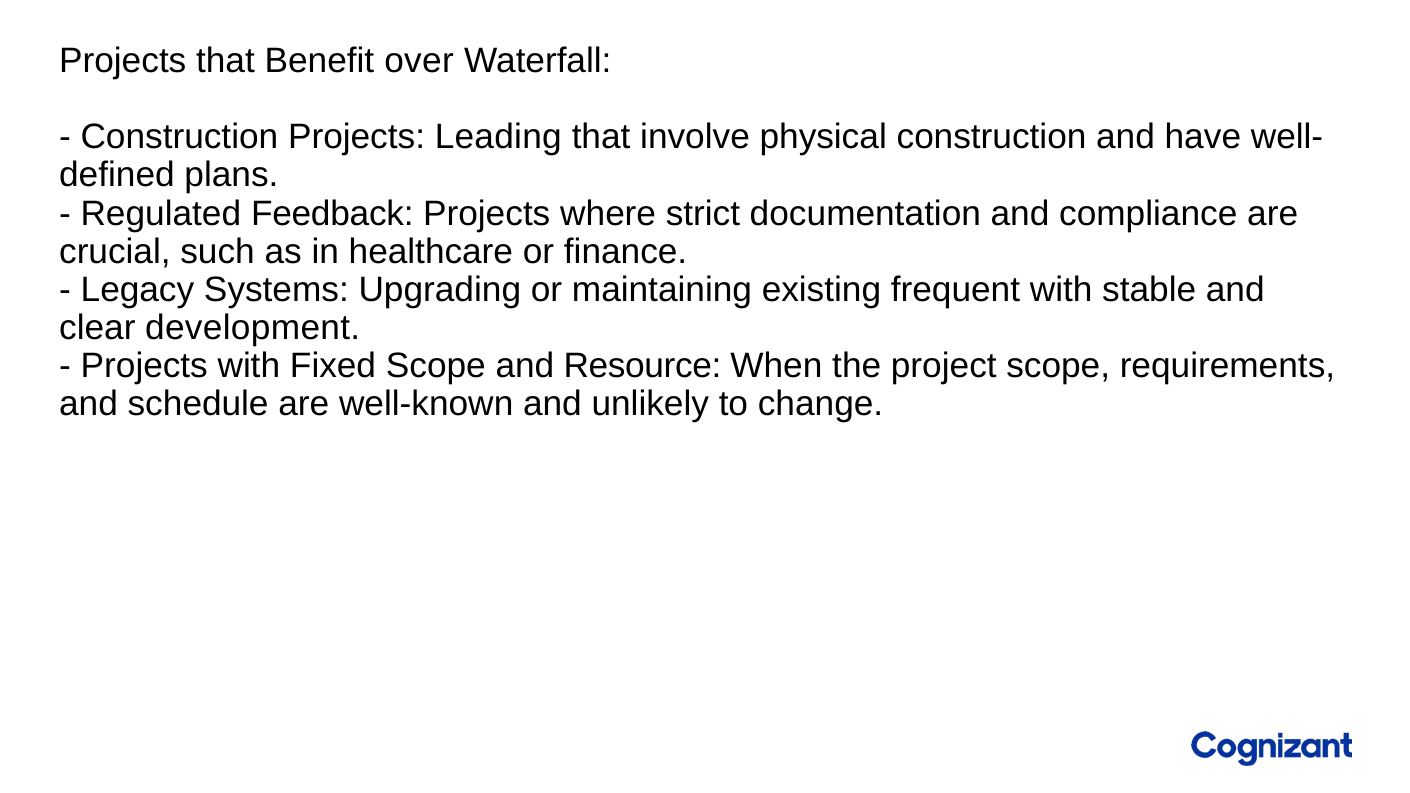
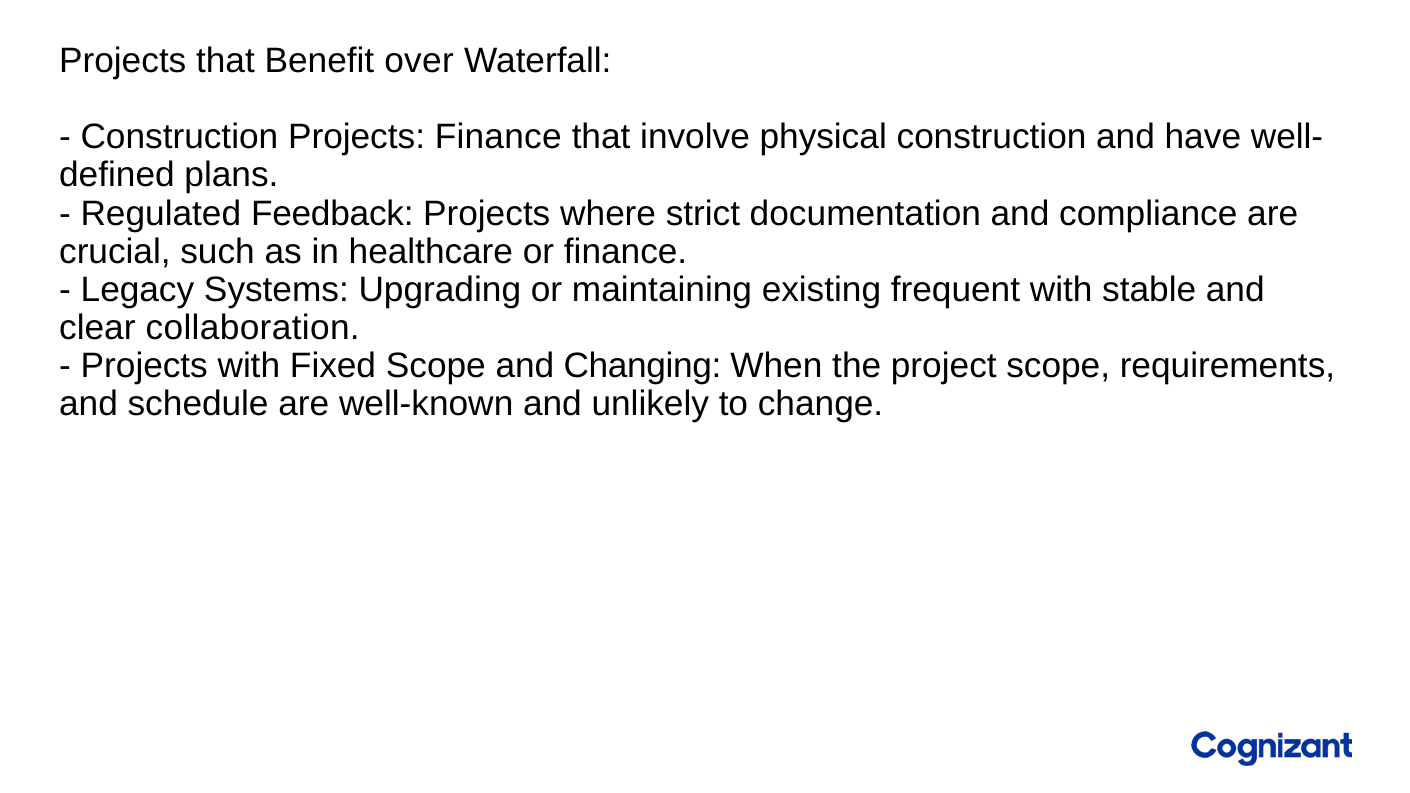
Projects Leading: Leading -> Finance (498, 137)
development: development -> collaboration (253, 328)
Resource: Resource -> Changing (642, 366)
